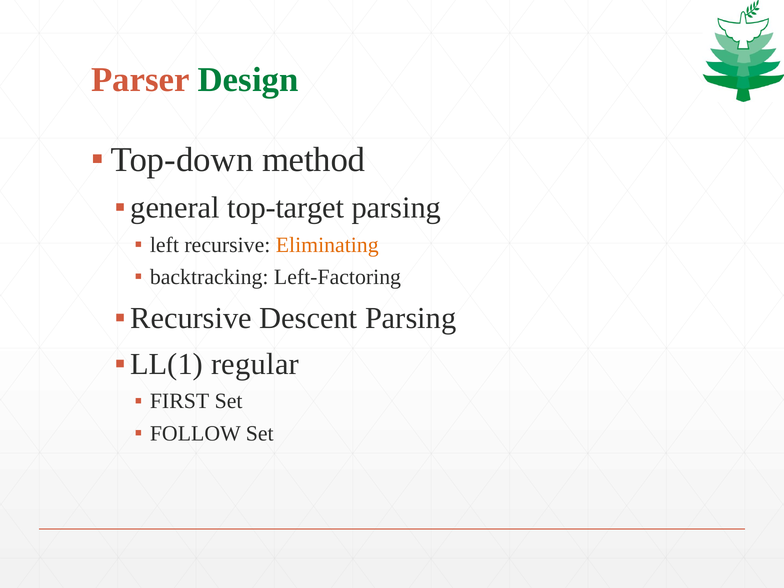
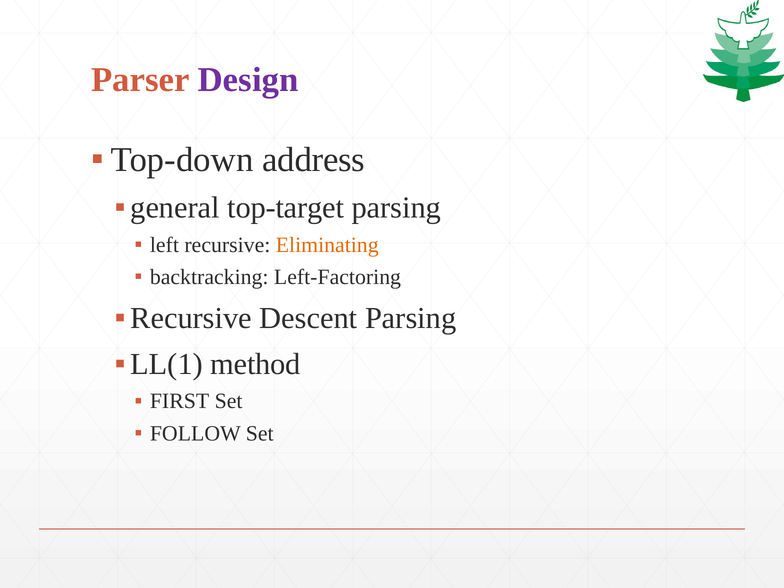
Design colour: green -> purple (248, 80)
method: method -> address (314, 160)
regular: regular -> method (255, 364)
